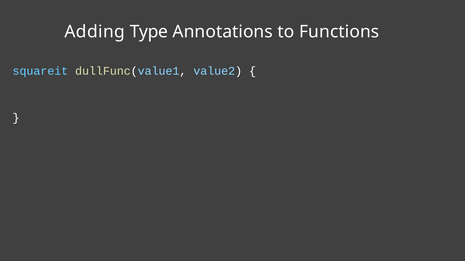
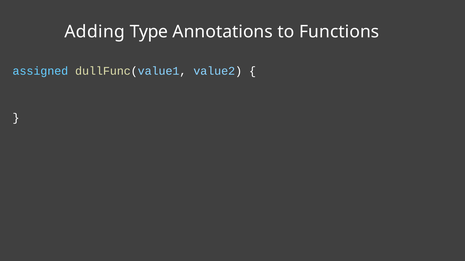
squareit: squareit -> assigned (40, 71)
